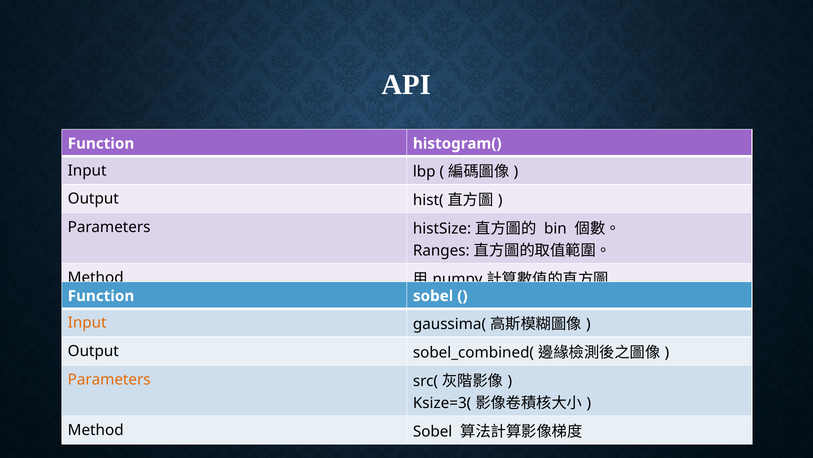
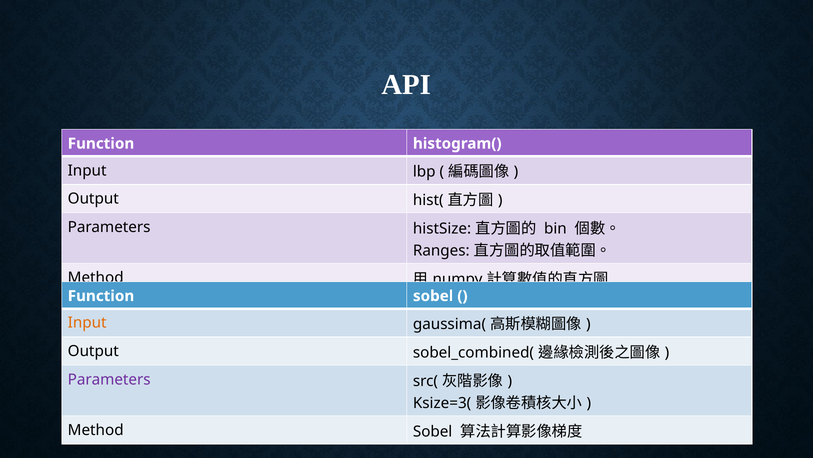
Parameters colour: orange -> purple (109, 379)
